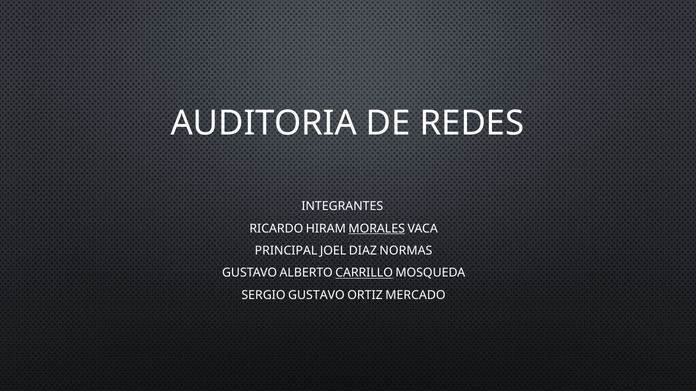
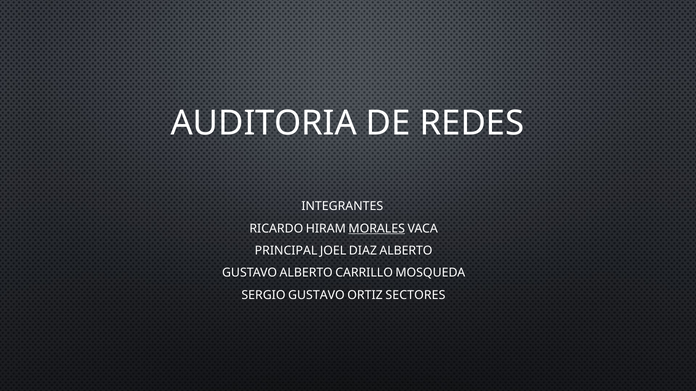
DIAZ NORMAS: NORMAS -> ALBERTO (406, 251)
CARRILLO underline: present -> none (364, 273)
MERCADO: MERCADO -> SECTORES (415, 295)
